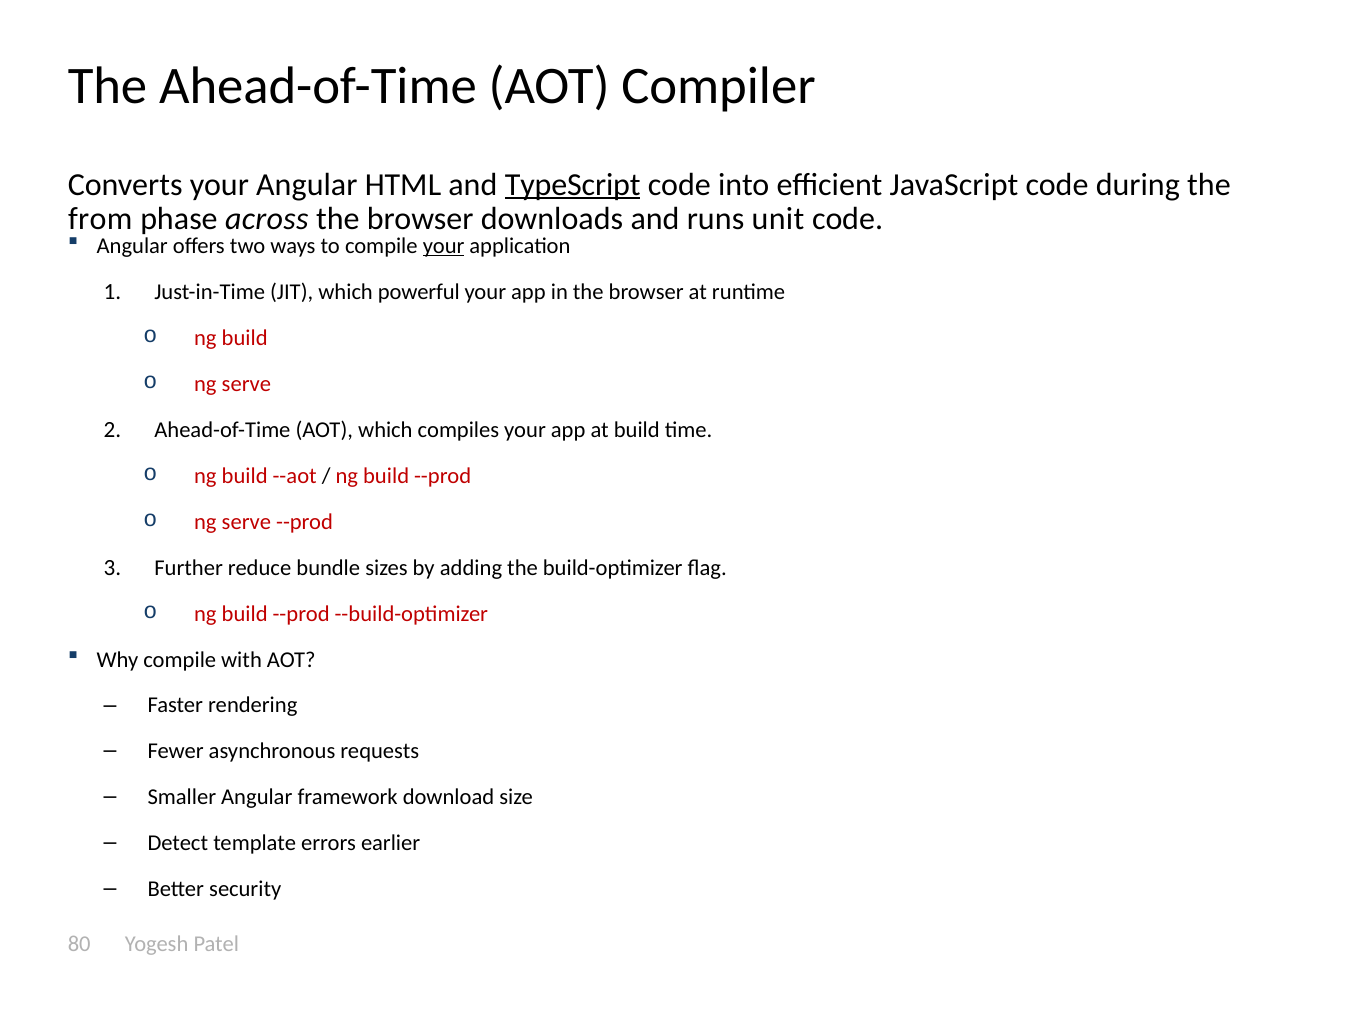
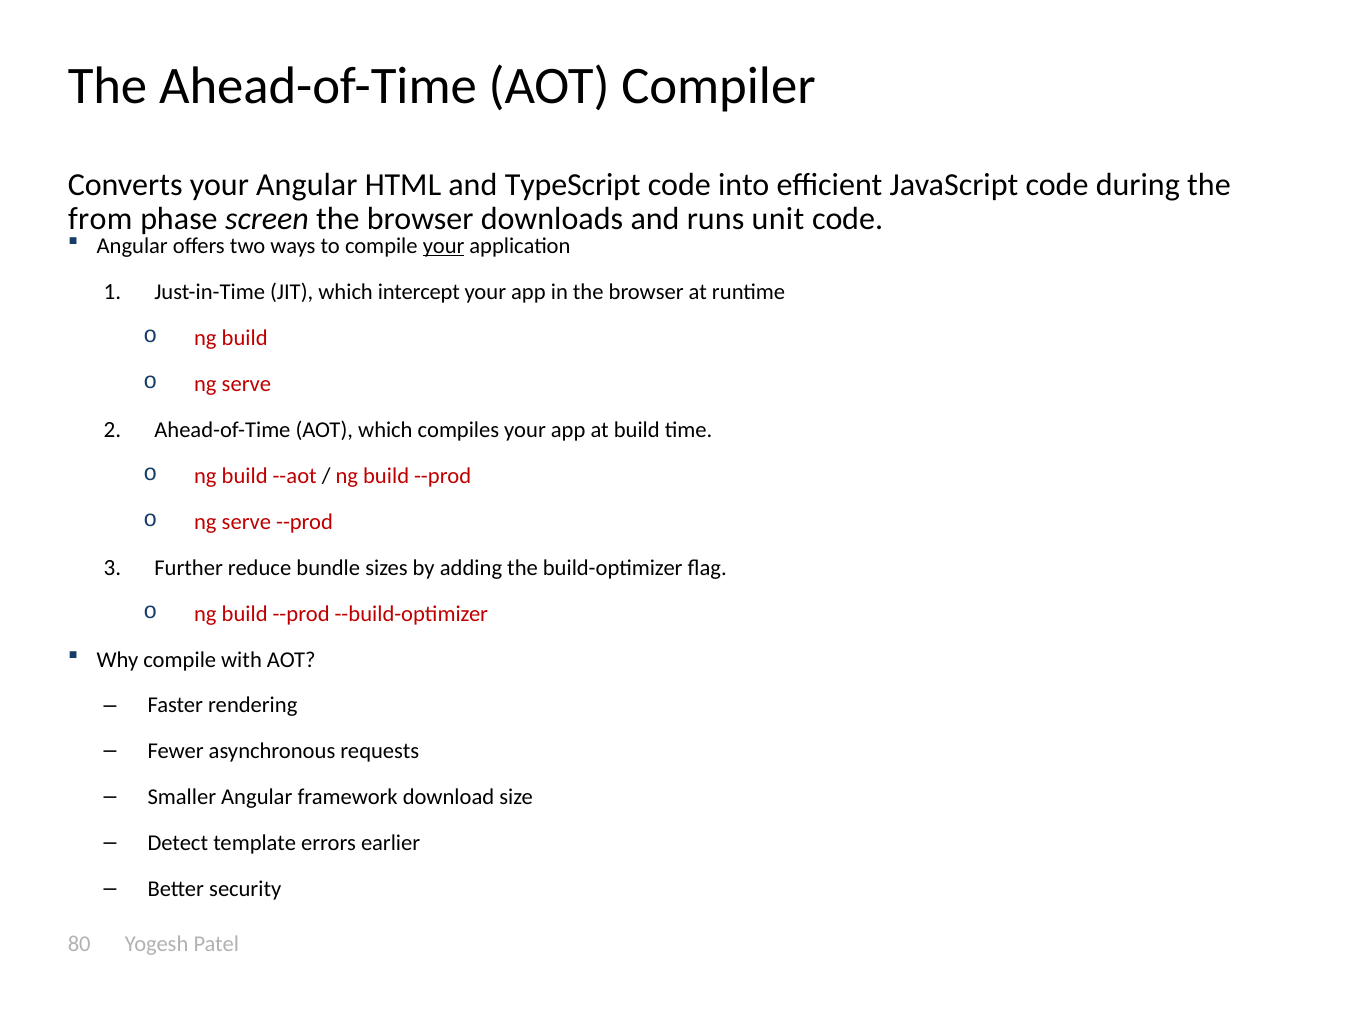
TypeScript underline: present -> none (573, 185)
across: across -> screen (267, 219)
powerful: powerful -> intercept (419, 292)
